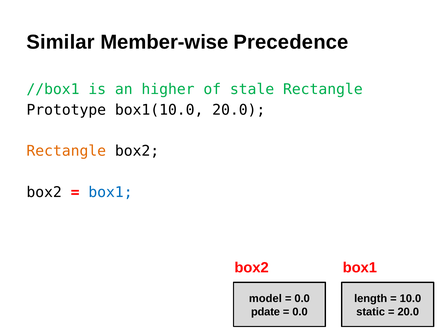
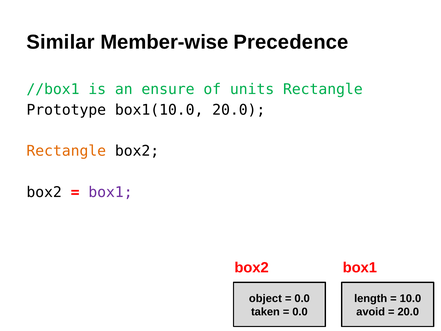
higher: higher -> ensure (168, 89)
stale: stale -> units (252, 89)
box1 colour: blue -> purple (110, 192)
model: model -> object (265, 298)
pdate: pdate -> taken (265, 312)
static: static -> avoid (371, 312)
